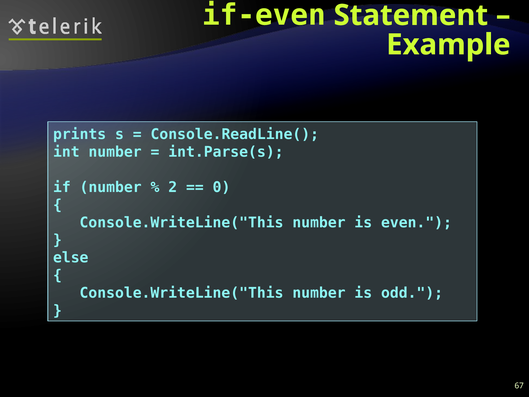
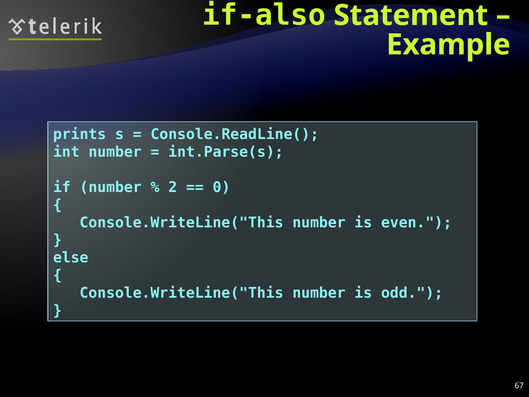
if-even: if-even -> if-also (264, 15)
